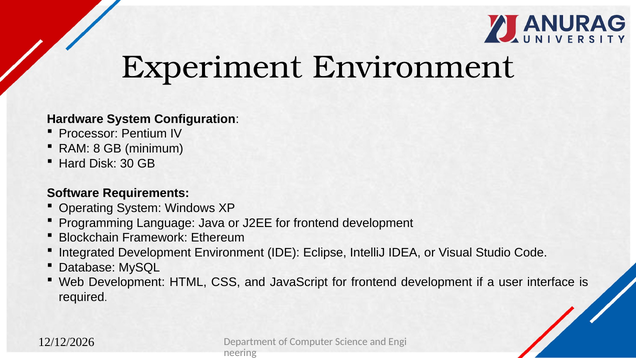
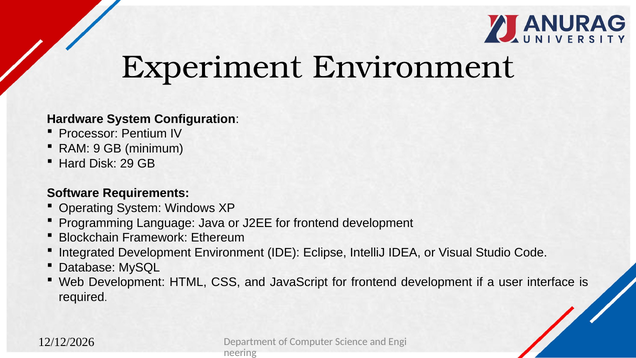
8: 8 -> 9 (97, 149)
30: 30 -> 29 (127, 163)
